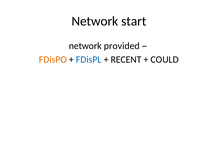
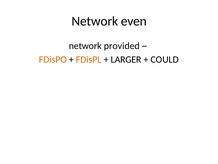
start: start -> even (134, 21)
FDisPL colour: blue -> orange (89, 59)
RECENT: RECENT -> LARGER (126, 59)
